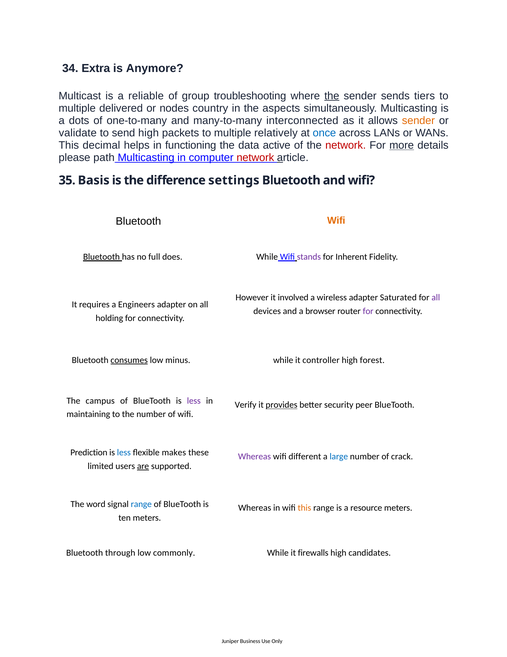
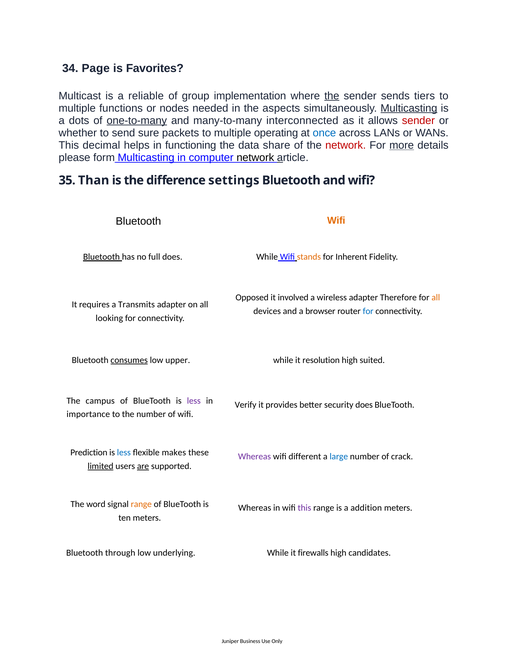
Extra: Extra -> Page (96, 68)
Anymore: Anymore -> Favorites (155, 68)
troubleshooting: troubleshooting -> implementation (250, 96)
delivered: delivered -> functions (121, 108)
country: country -> needed (210, 108)
Multicasting underline: none -> present (409, 108)
one-to-many underline: none -> present (137, 120)
sender colour: orange -> red (418, 120)
validate: validate -> whether (78, 133)
send high: high -> sure (149, 133)
relatively: relatively -> operating (276, 133)
active: active -> share (277, 145)
path: path -> form (104, 157)
network colour: red -> black (255, 157)
Basis: Basis -> Than (94, 180)
stands colour: purple -> orange (309, 257)
However: However -> Opposed (252, 297)
Saturated: Saturated -> Therefore (398, 297)
all colour: purple -> orange (436, 297)
Engineers: Engineers -> Transmits (136, 304)
for colour: purple -> blue (368, 311)
holding: holding -> looking (109, 318)
minus: minus -> upper (178, 360)
controller: controller -> resolution (321, 360)
forest: forest -> suited (372, 360)
provides underline: present -> none (282, 404)
security peer: peer -> does (364, 404)
maintaining: maintaining -> importance (88, 414)
limited underline: none -> present (101, 466)
range colour: blue -> orange (141, 503)
this colour: orange -> purple (304, 507)
resource: resource -> addition (366, 507)
commonly: commonly -> underlying (174, 552)
